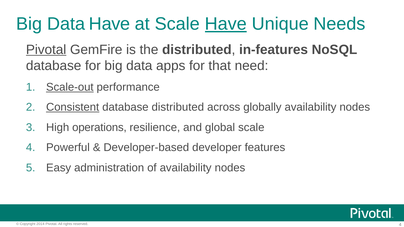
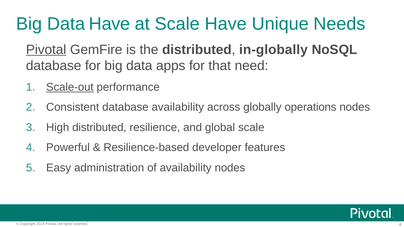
Have underline: present -> none (226, 24)
in-features: in-features -> in-globally (273, 50)
Consistent underline: present -> none (73, 107)
database distributed: distributed -> availability (178, 107)
globally availability: availability -> operations (311, 107)
High operations: operations -> distributed (99, 128)
Developer-based: Developer-based -> Resilience-based (146, 148)
